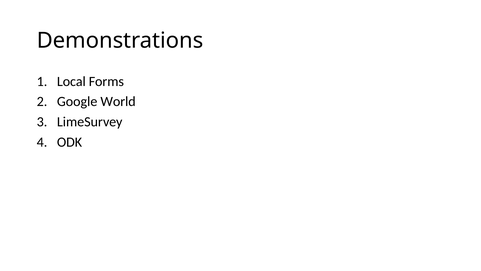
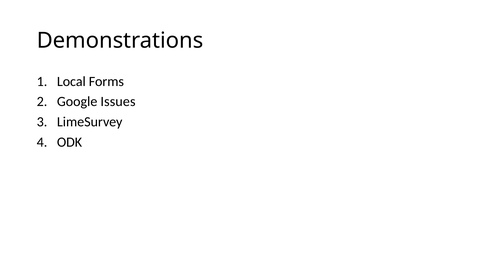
World: World -> Issues (118, 101)
